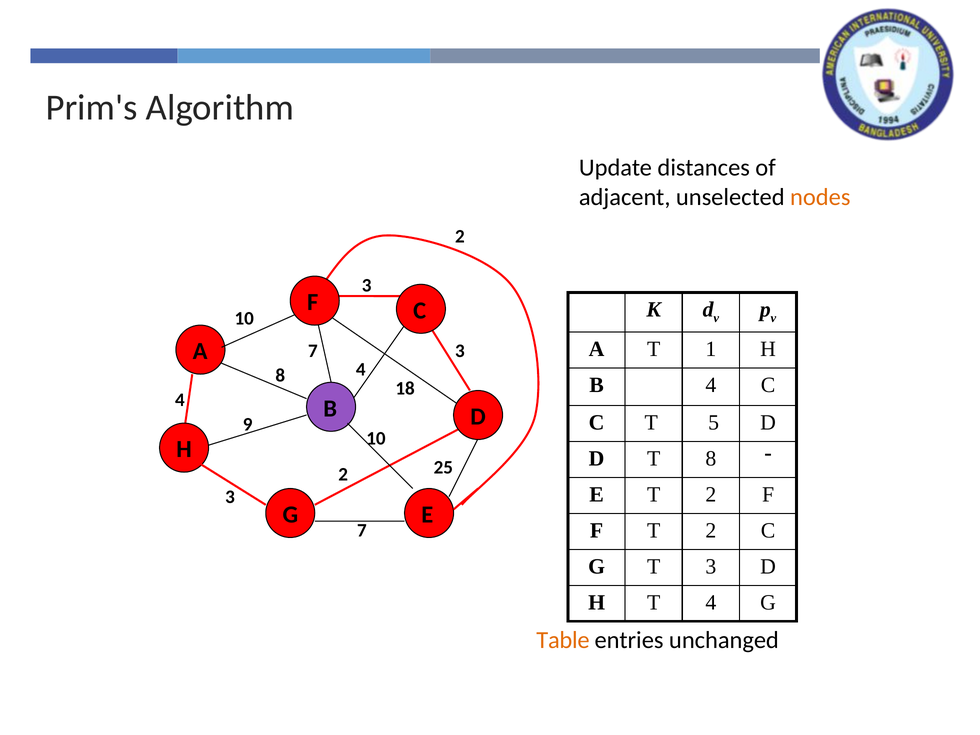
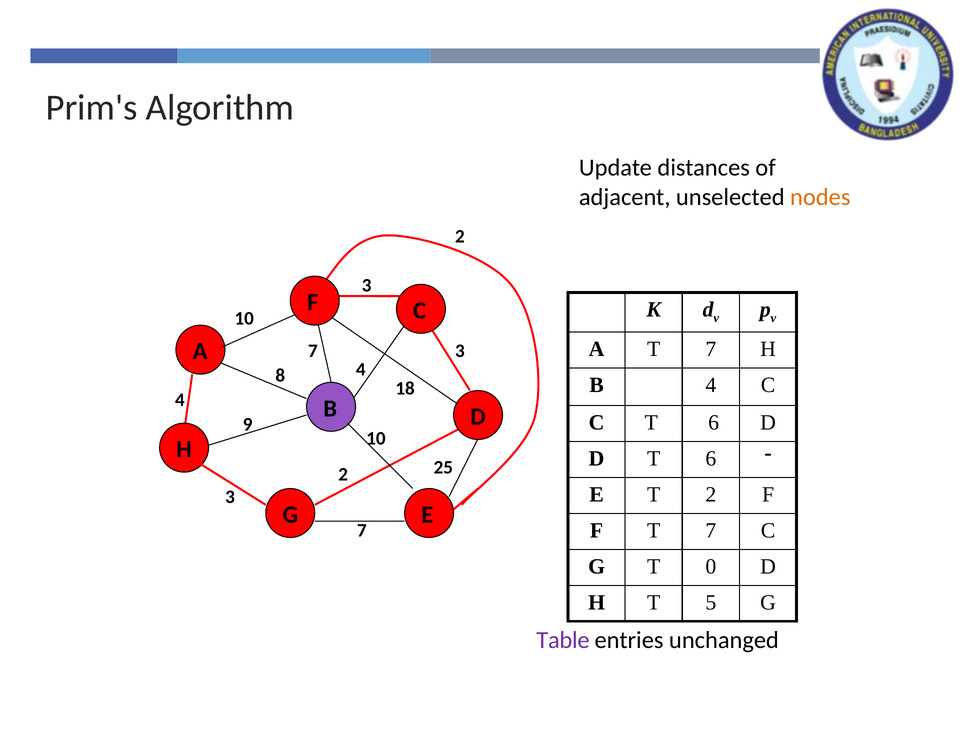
A T 1: 1 -> 7 (711, 349)
C T 5: 5 -> 6 (714, 423)
D T 8: 8 -> 6 (711, 459)
F T 2: 2 -> 7 (711, 531)
T 3: 3 -> 0 (711, 567)
T 4: 4 -> 5 (711, 603)
Table colour: orange -> purple (563, 640)
